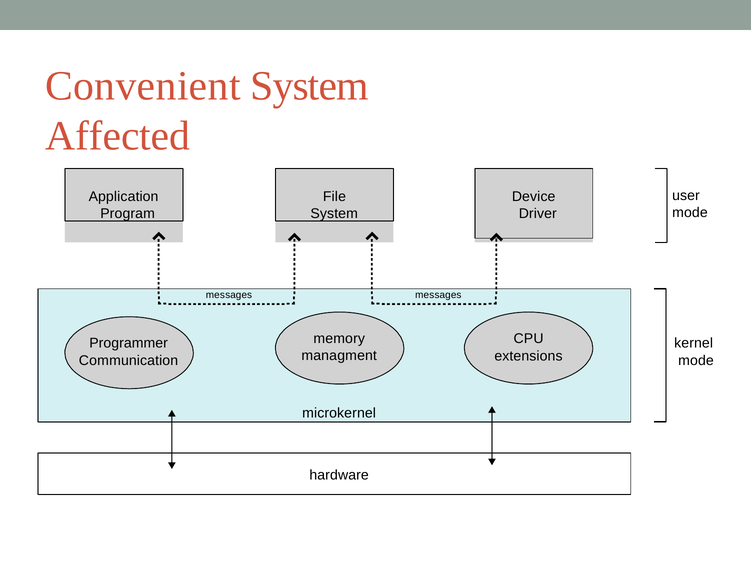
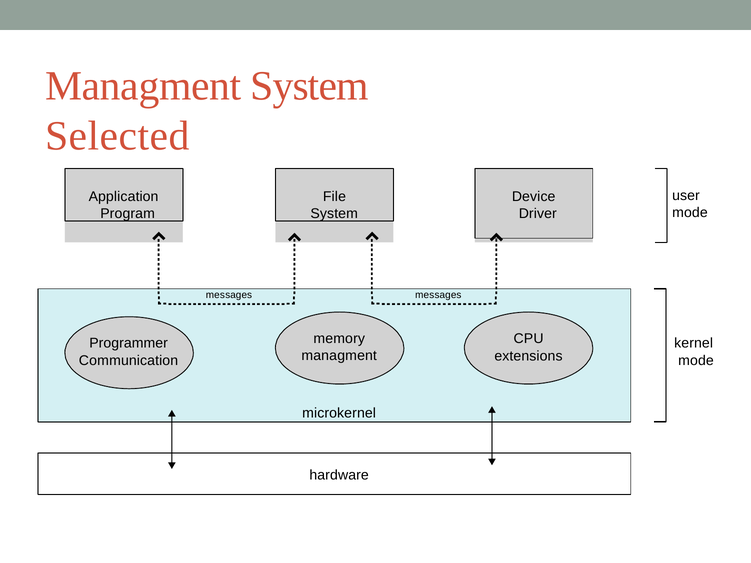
Convenient: Convenient -> Managment (143, 86)
Affected: Affected -> Selected (117, 136)
